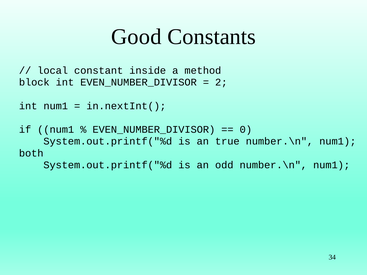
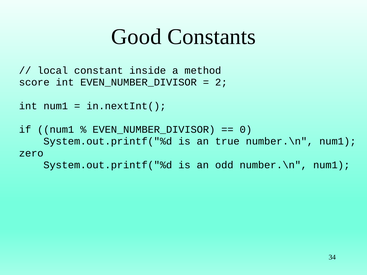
block: block -> score (34, 82)
both: both -> zero (31, 153)
